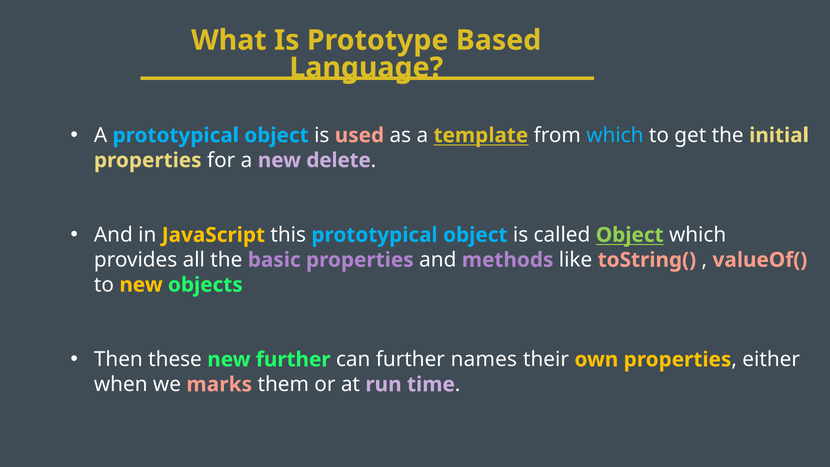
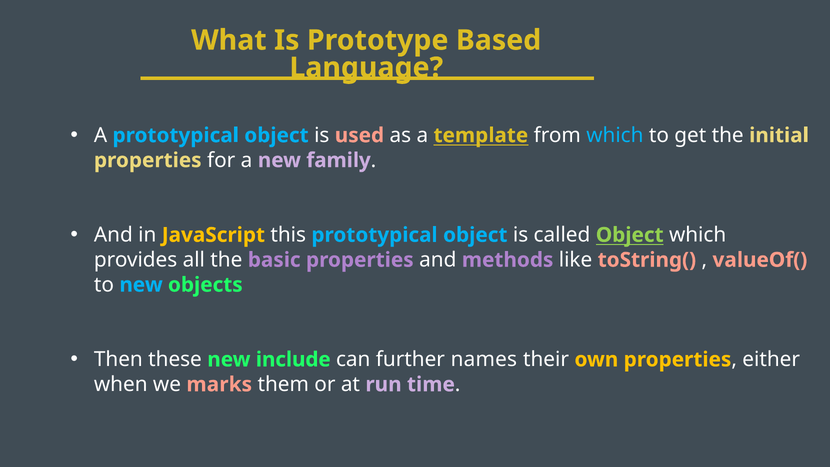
delete: delete -> family (339, 160)
new colour: yellow -> light blue (141, 285)
new further: further -> include (293, 359)
